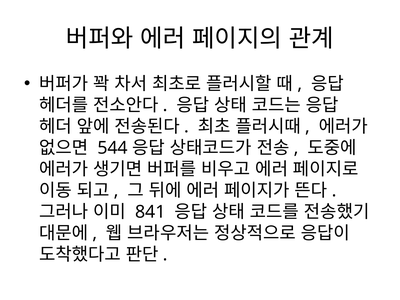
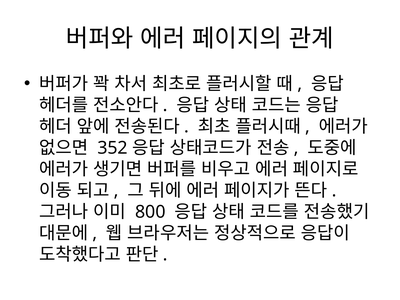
544: 544 -> 352 (113, 148)
841: 841 -> 800 (150, 212)
